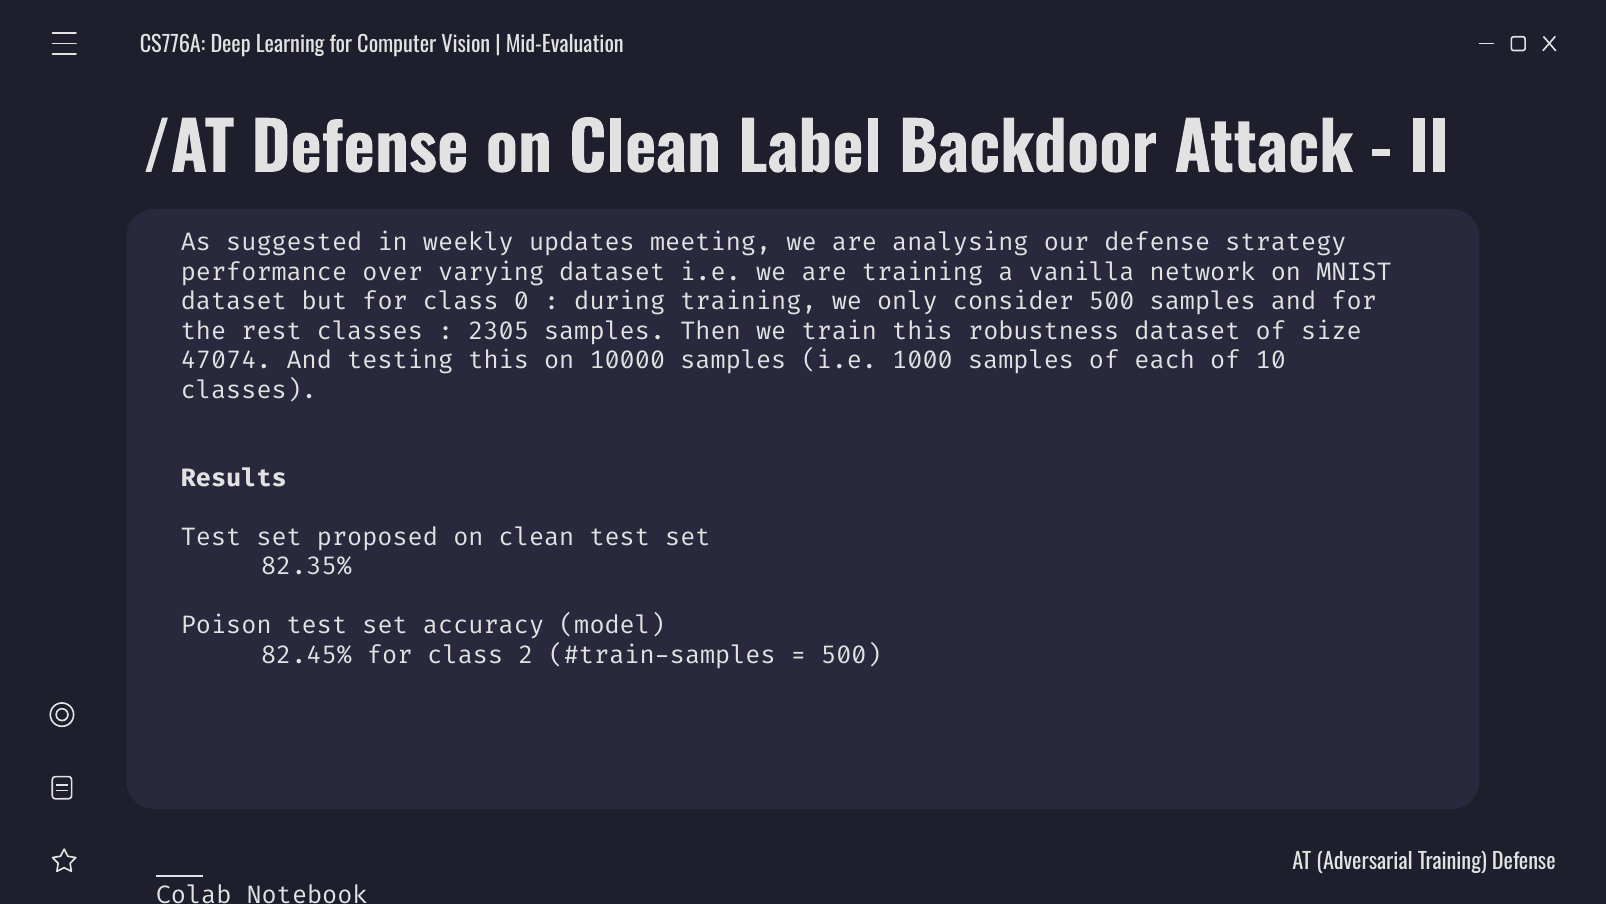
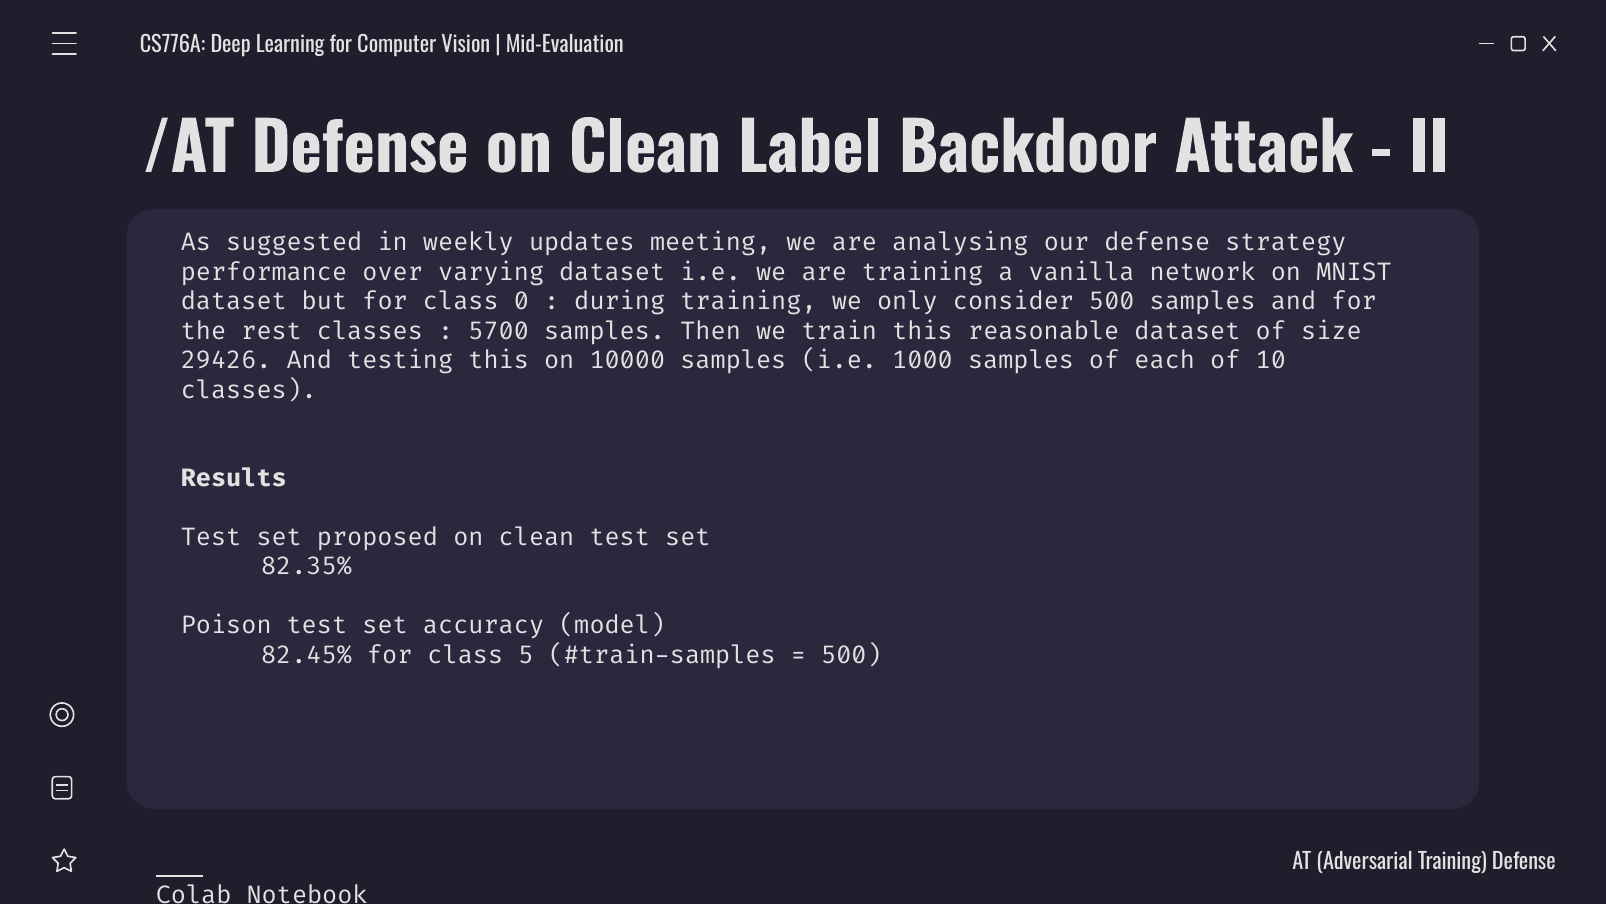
2305: 2305 -> 5700 (499, 331)
robustness: robustness -> reasonable (1044, 331)
47074: 47074 -> 29426 (226, 360)
2: 2 -> 5 (526, 655)
